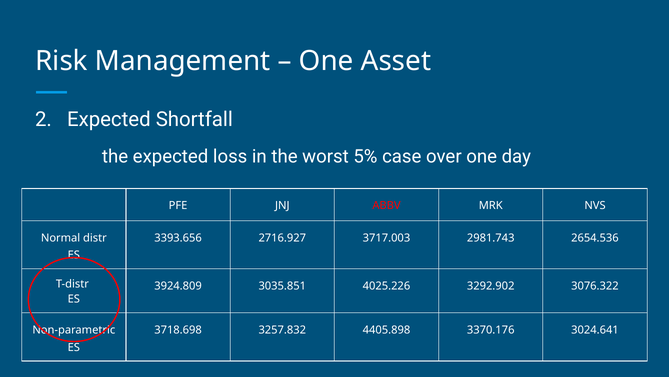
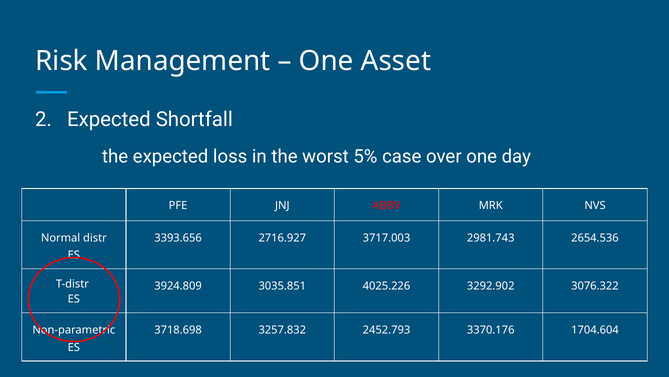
4405.898: 4405.898 -> 2452.793 (387, 329)
3024.641: 3024.641 -> 1704.604 (595, 329)
